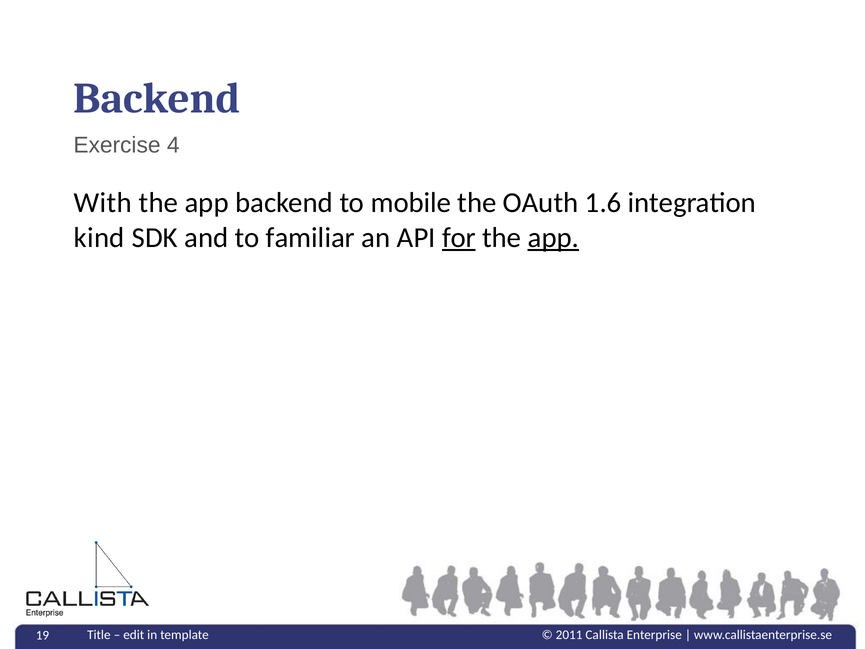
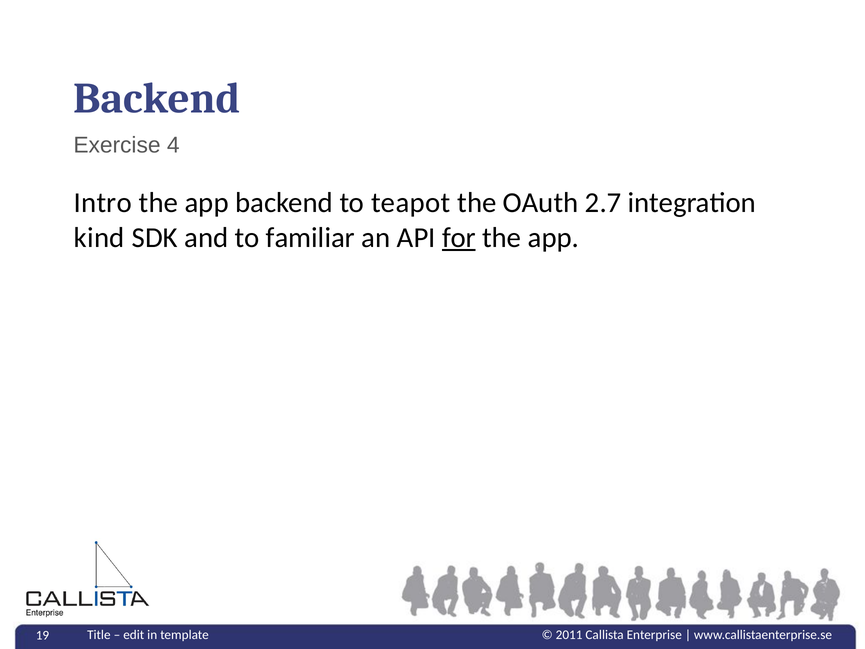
With: With -> Intro (103, 203)
mobile: mobile -> teapot (411, 203)
1.6: 1.6 -> 2.7 (603, 203)
app underline: present -> none (553, 237)
